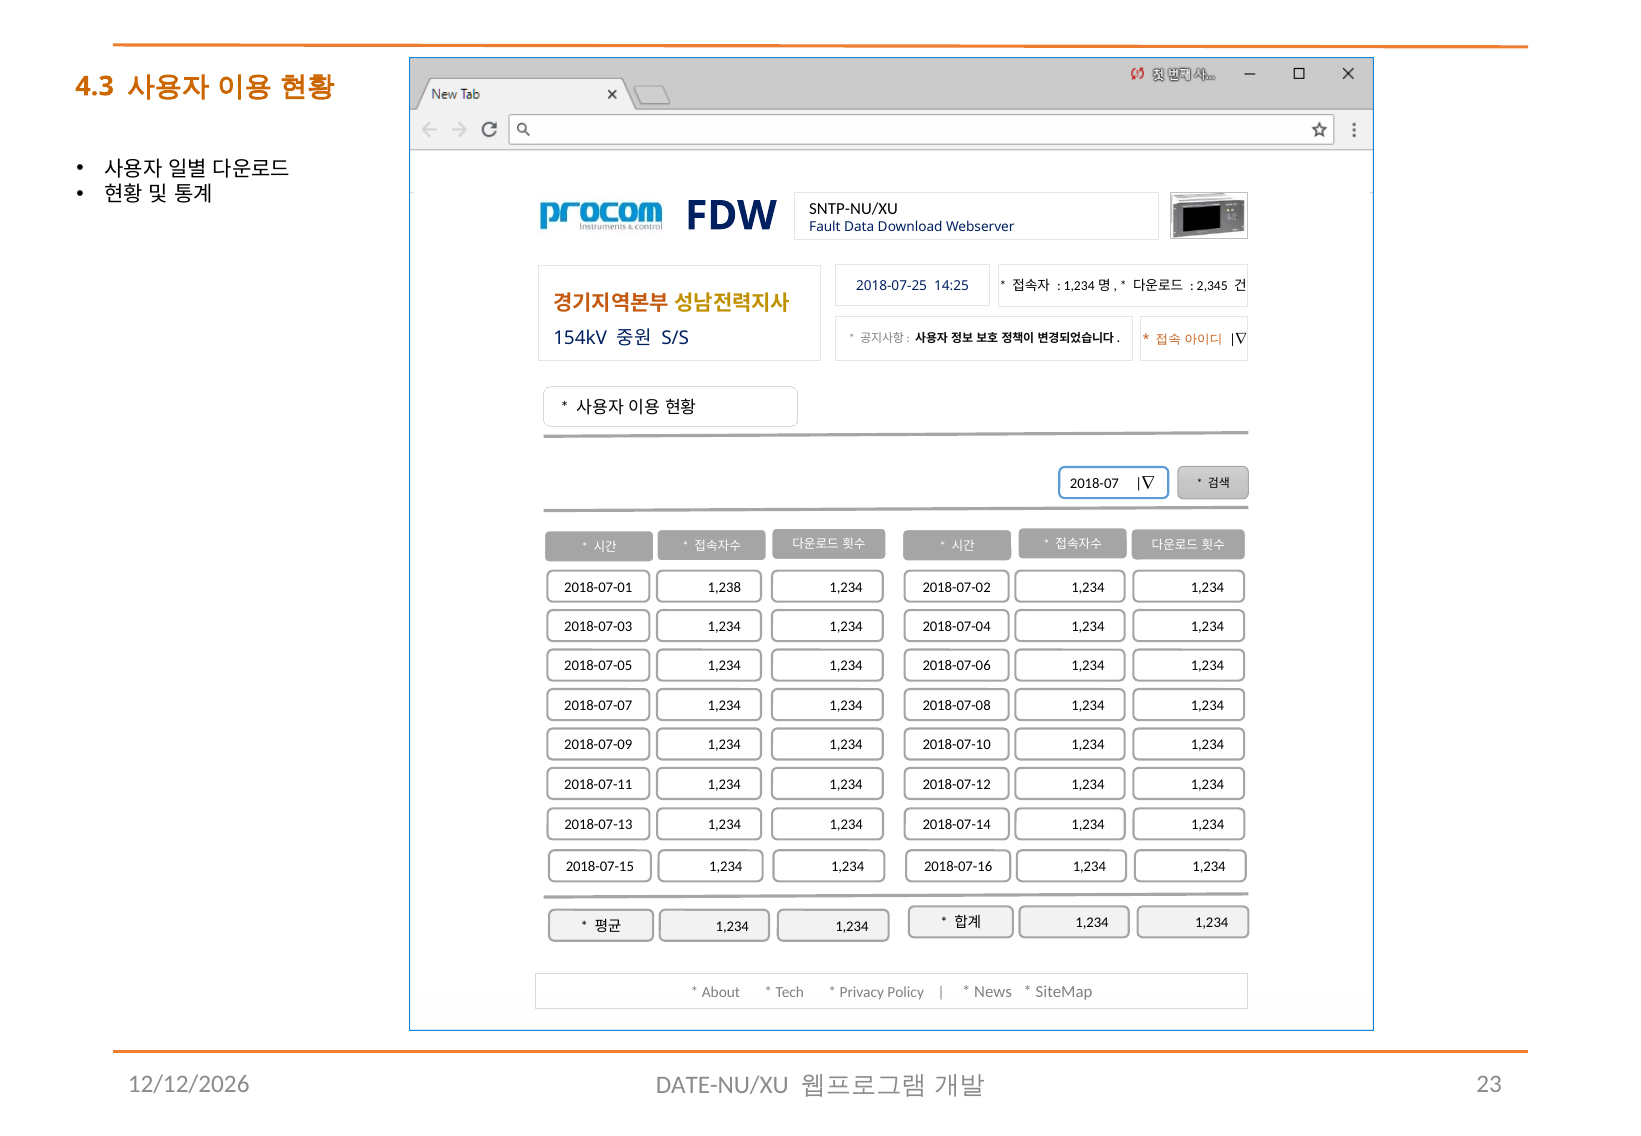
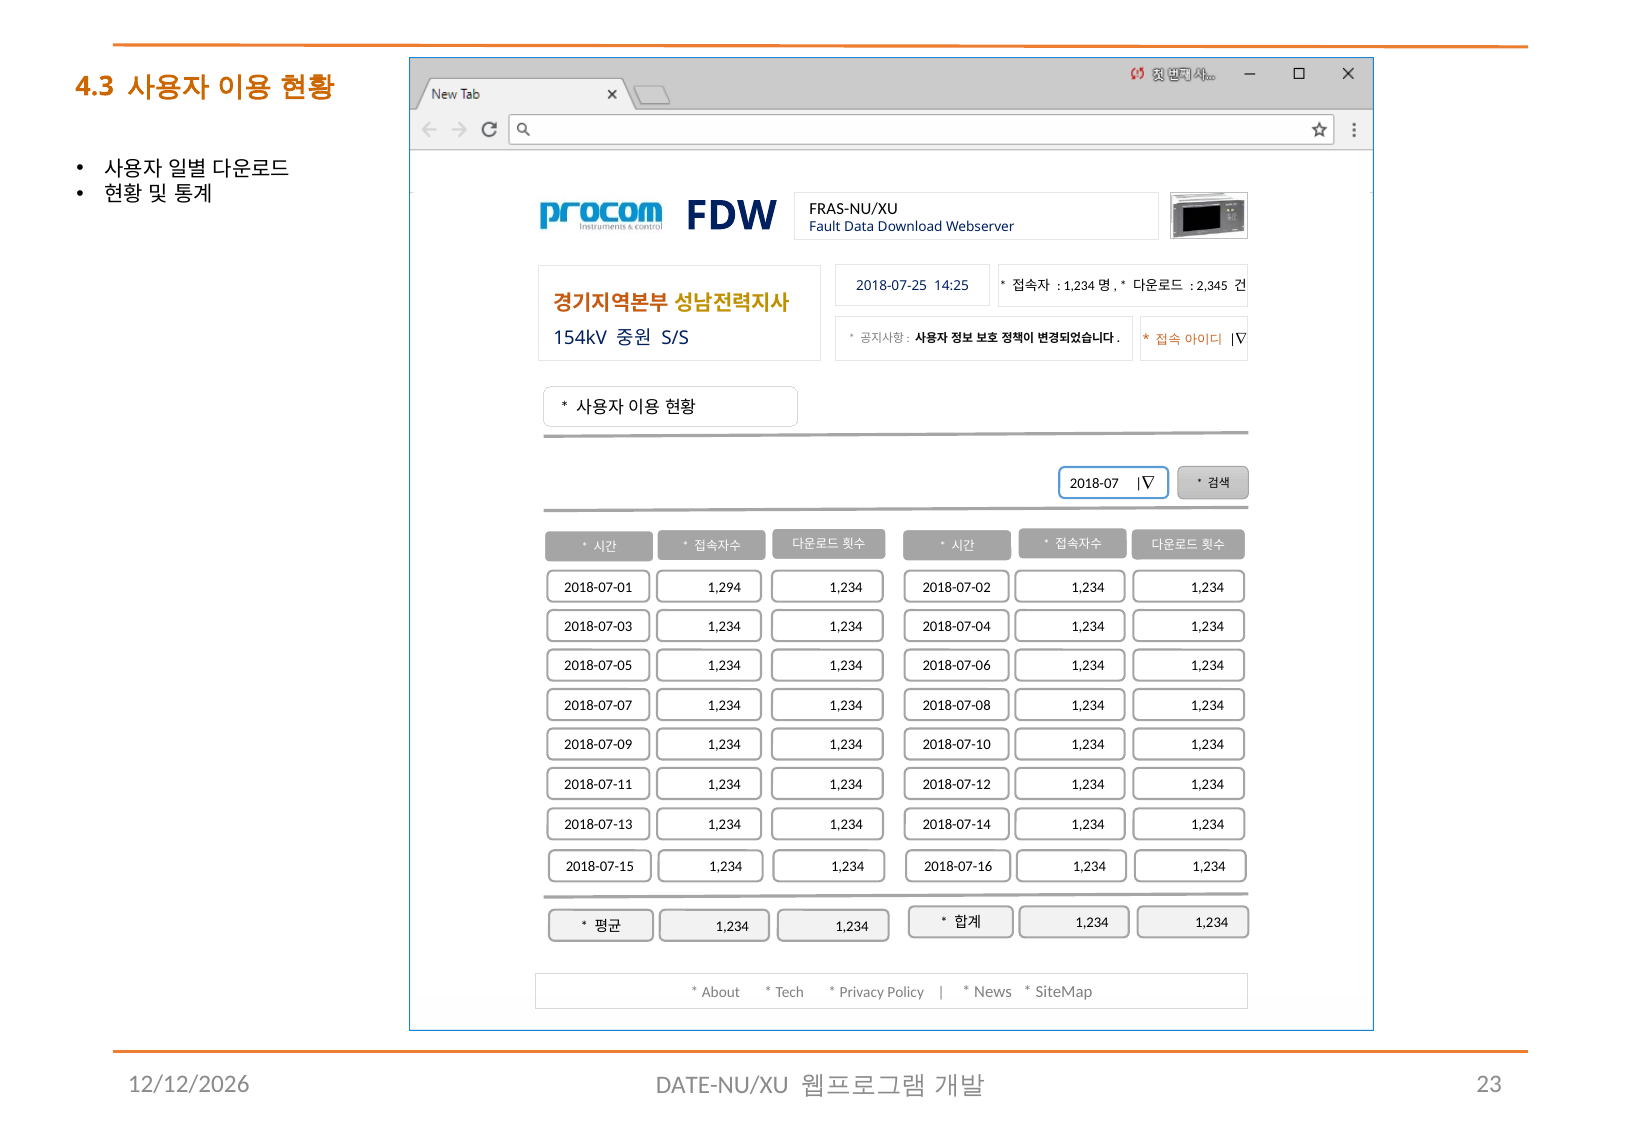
SNTP-NU/XU: SNTP-NU/XU -> FRAS-NU/XU (854, 209)
1,238: 1,238 -> 1,294 (724, 587)
